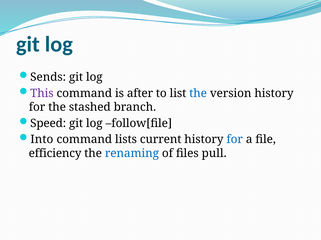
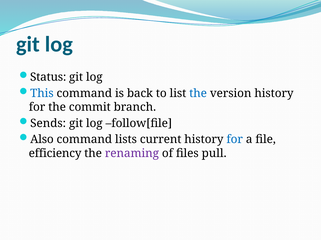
Sends: Sends -> Status (48, 77)
This colour: purple -> blue (42, 93)
after: after -> back (140, 93)
stashed: stashed -> commit (90, 107)
Speed: Speed -> Sends (48, 124)
Into: Into -> Also (42, 140)
renaming colour: blue -> purple (132, 154)
